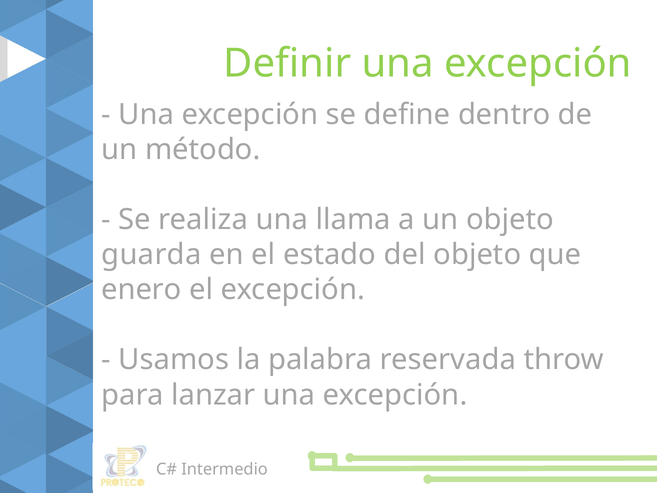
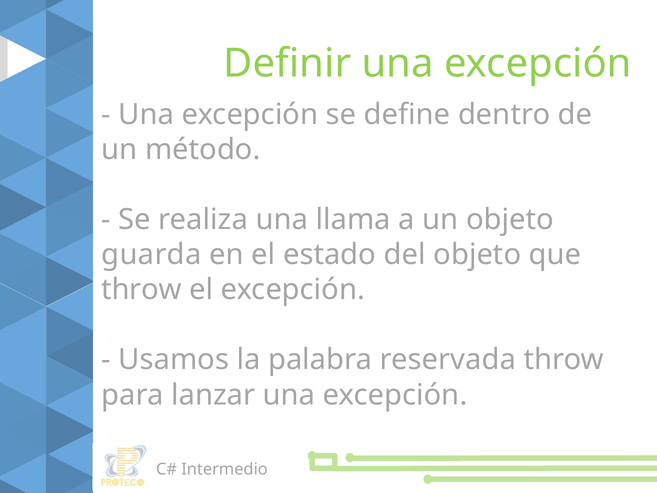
enero: enero -> throw (142, 290)
